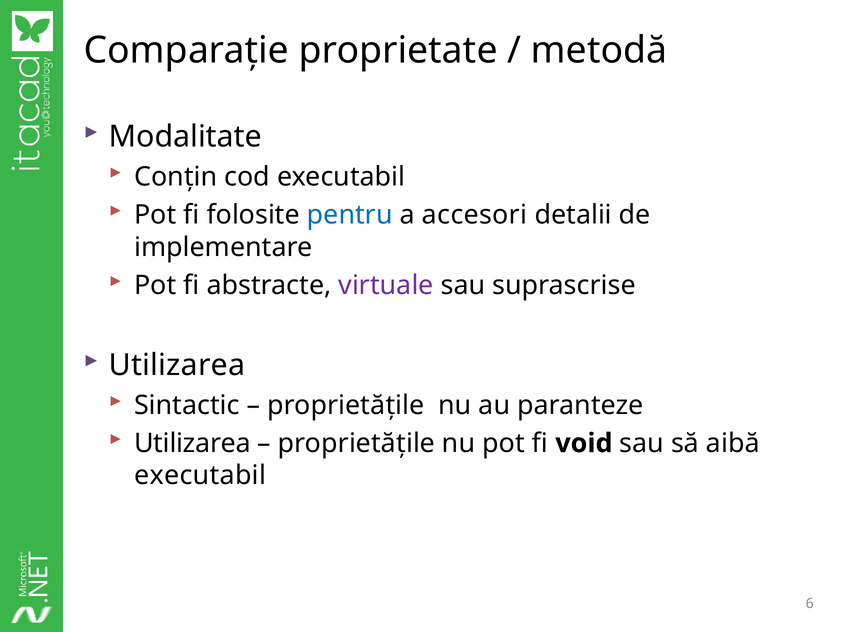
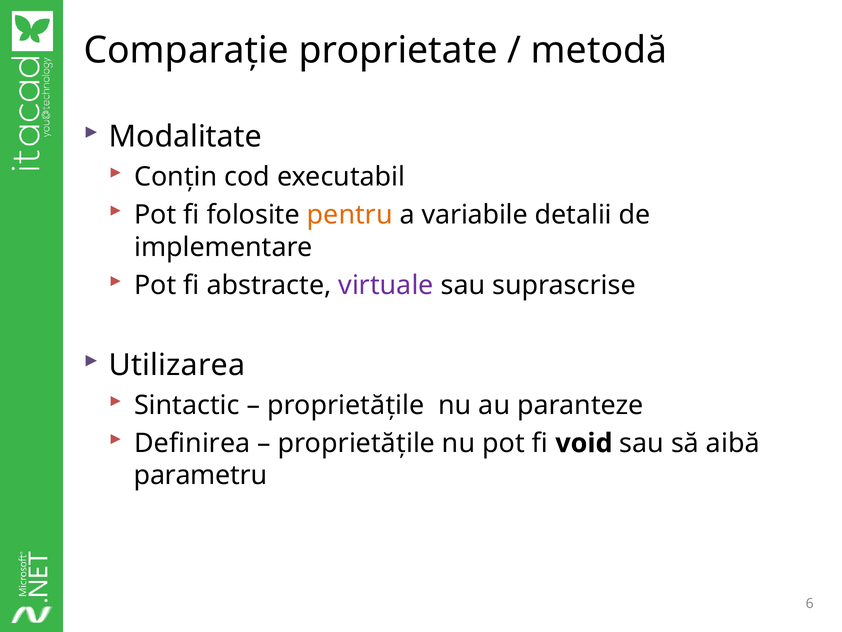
pentru colour: blue -> orange (350, 215)
accesori: accesori -> variabile (475, 215)
Utilizarea: Utilizarea -> Definirea (192, 443)
executabil: executabil -> parametru (200, 475)
